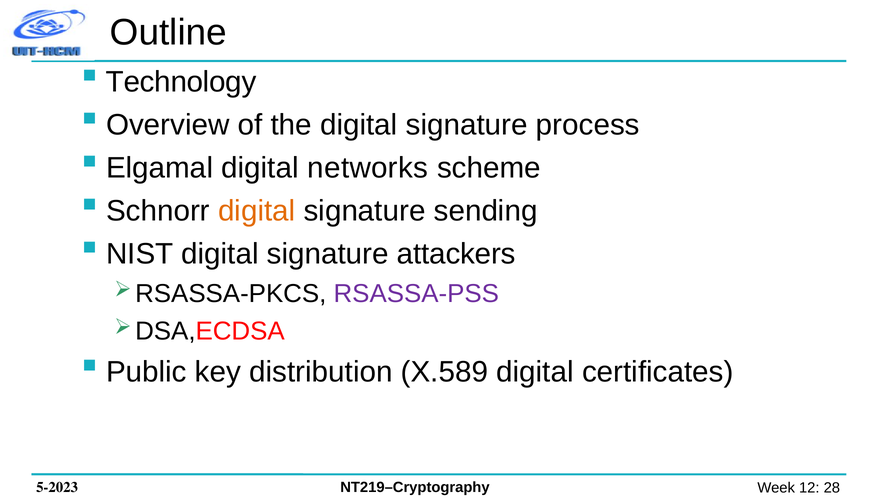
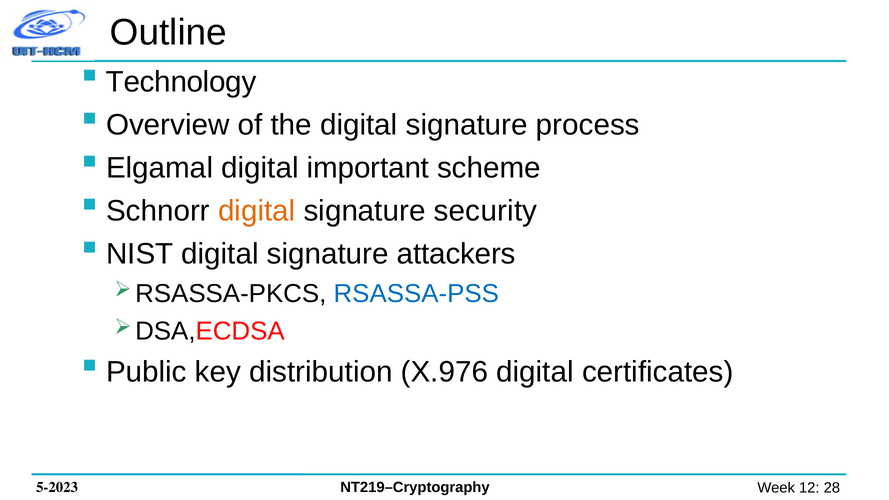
networks: networks -> important (368, 168)
sending: sending -> security (486, 211)
RSASSA-PSS colour: purple -> blue (416, 293)
X.589: X.589 -> X.976 (444, 372)
